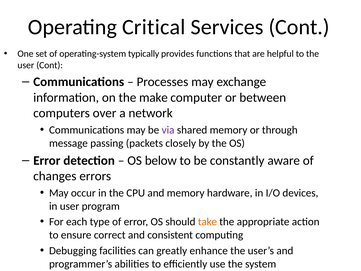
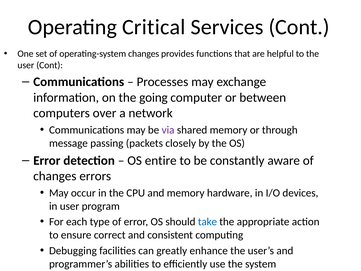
operating-system typically: typically -> changes (144, 54)
make: make -> going (153, 97)
below: below -> entire (161, 160)
take colour: orange -> blue (207, 222)
